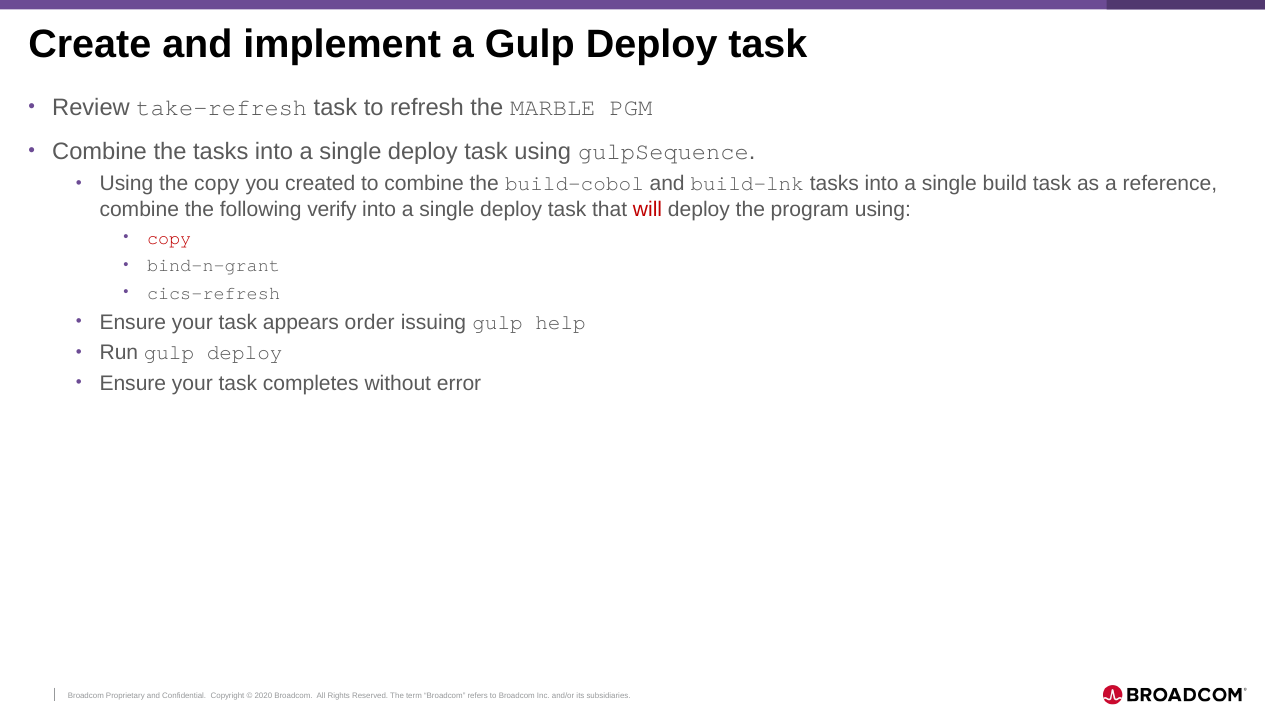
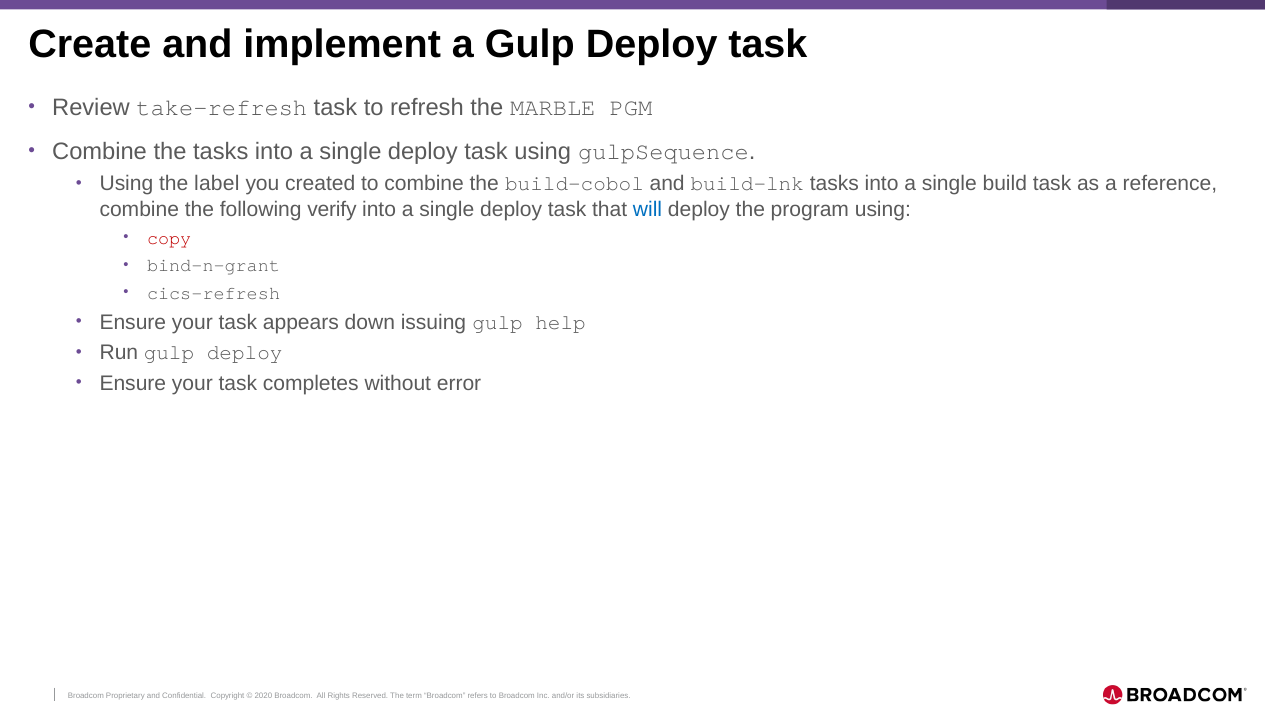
the copy: copy -> label (217, 184)
will colour: red -> blue (648, 209)
order: order -> down (370, 322)
